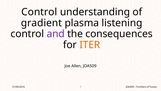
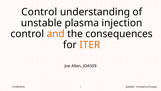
gradient: gradient -> unstable (41, 23)
listening: listening -> injection (122, 23)
and colour: purple -> orange (56, 34)
